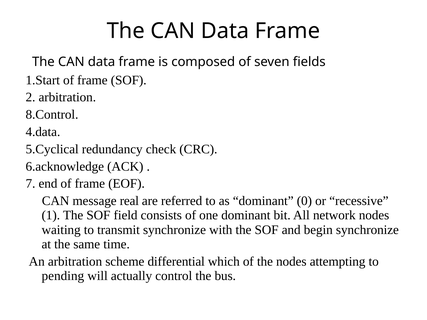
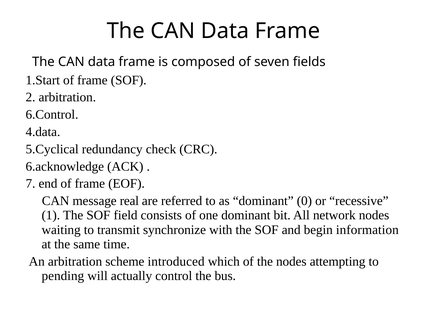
8.Control: 8.Control -> 6.Control (52, 115)
begin synchronize: synchronize -> information (367, 230)
differential: differential -> introduced (176, 262)
